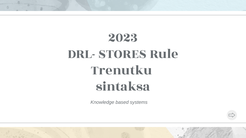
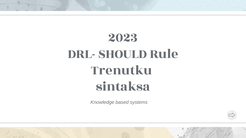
STORES: STORES -> SHOULD (123, 54)
